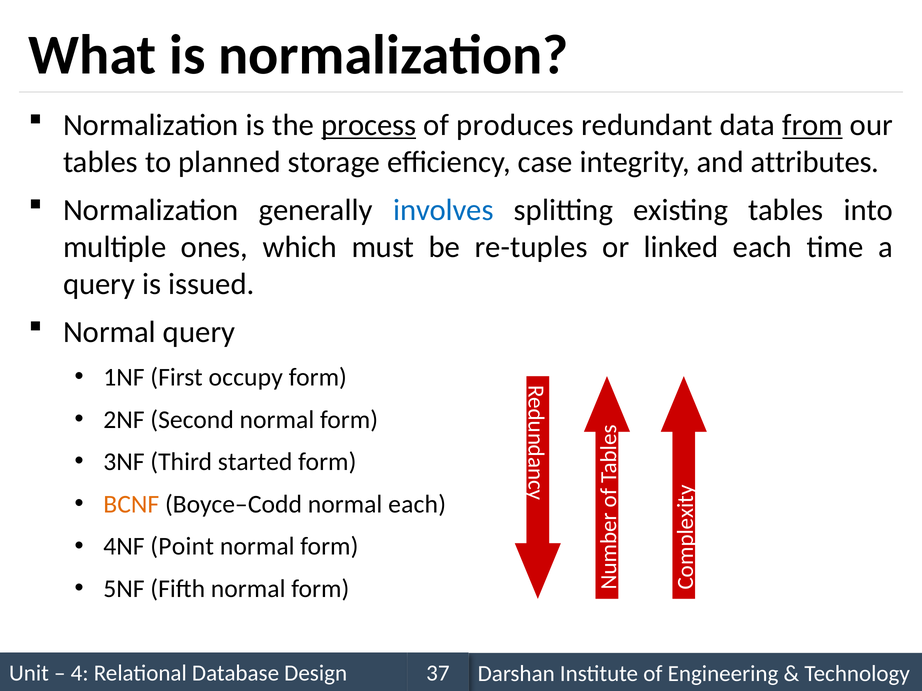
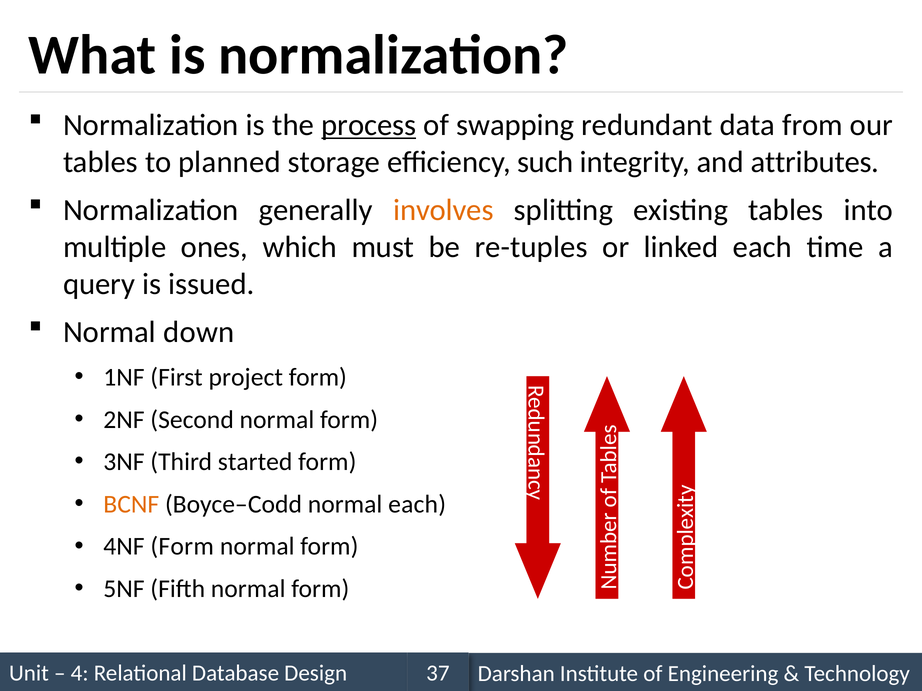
produces: produces -> swapping (515, 125)
from underline: present -> none (812, 125)
case: case -> such (545, 162)
involves colour: blue -> orange (443, 210)
Normal query: query -> down (199, 333)
occupy: occupy -> project (246, 378)
4NF Point: Point -> Form (182, 547)
